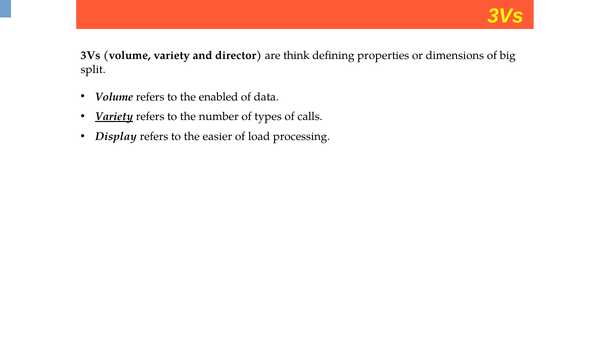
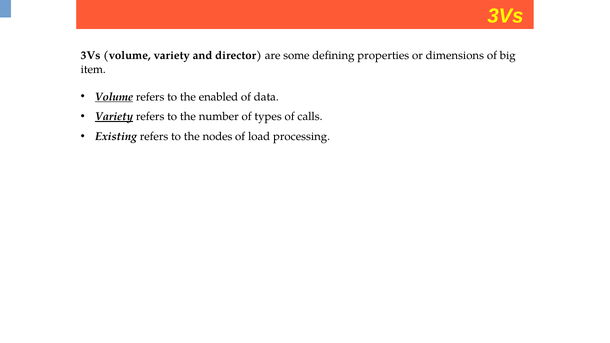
think: think -> some (296, 56)
split: split -> item (93, 69)
Volume underline: none -> present (114, 97)
Display: Display -> Existing (116, 136)
easier: easier -> nodes (218, 136)
